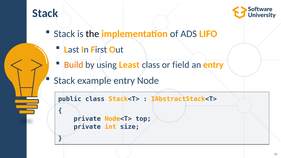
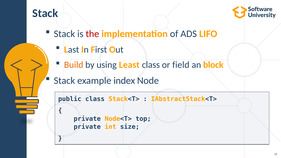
the colour: black -> red (92, 34)
an entry: entry -> block (213, 65)
example entry: entry -> index (124, 81)
